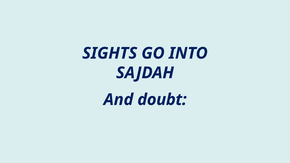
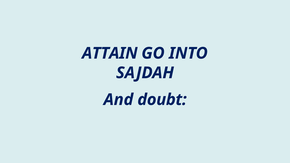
SIGHTS: SIGHTS -> ATTAIN (110, 53)
